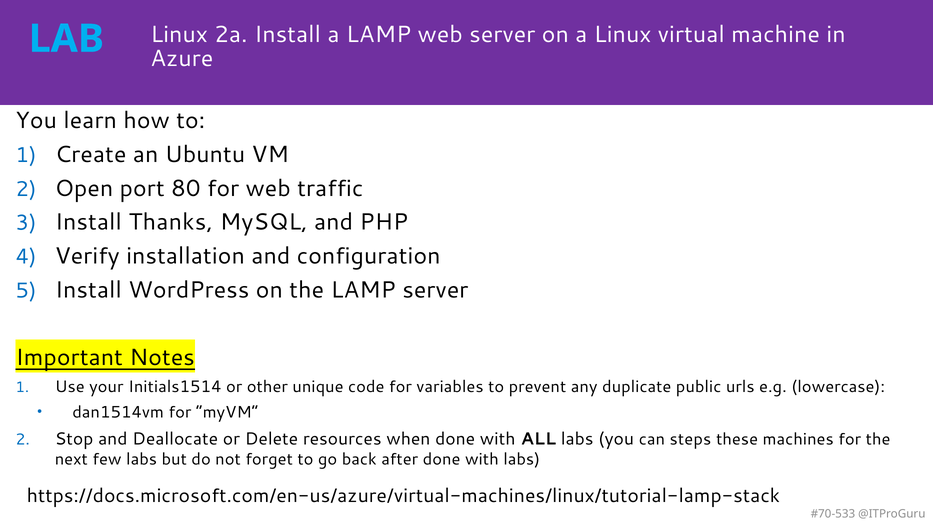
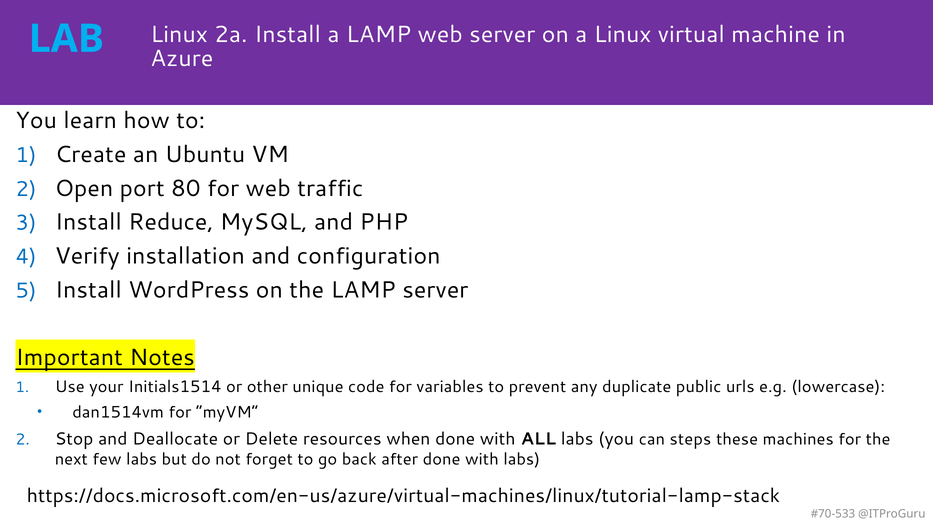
Thanks: Thanks -> Reduce (171, 222)
